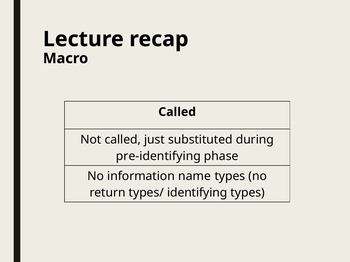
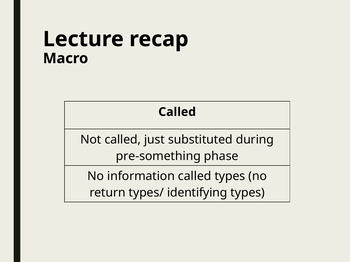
pre-identifying: pre-identifying -> pre-something (158, 156)
information name: name -> called (195, 177)
